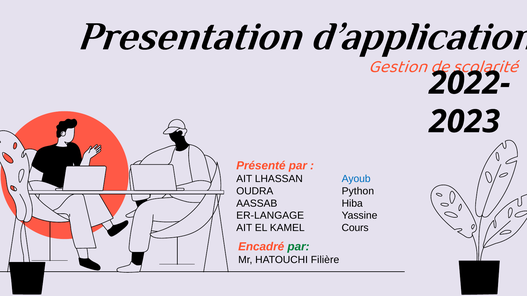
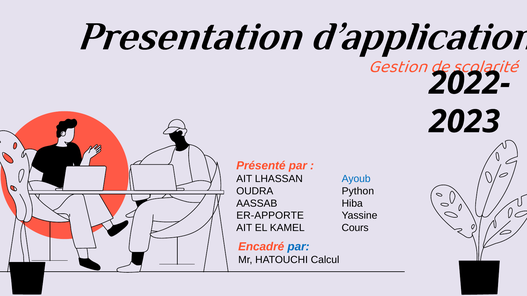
ER-LANGAGE: ER-LANGAGE -> ER-APPORTE (270, 216)
par colour: green -> blue (298, 247)
Filière: Filière -> Calcul (325, 260)
